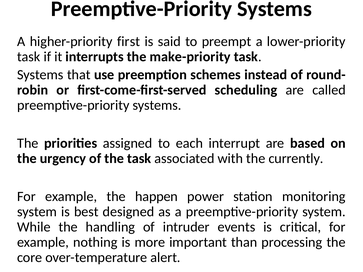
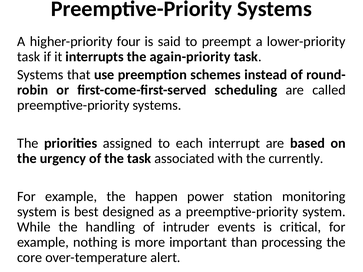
first: first -> four (129, 42)
make-priority: make-priority -> again-priority (190, 57)
